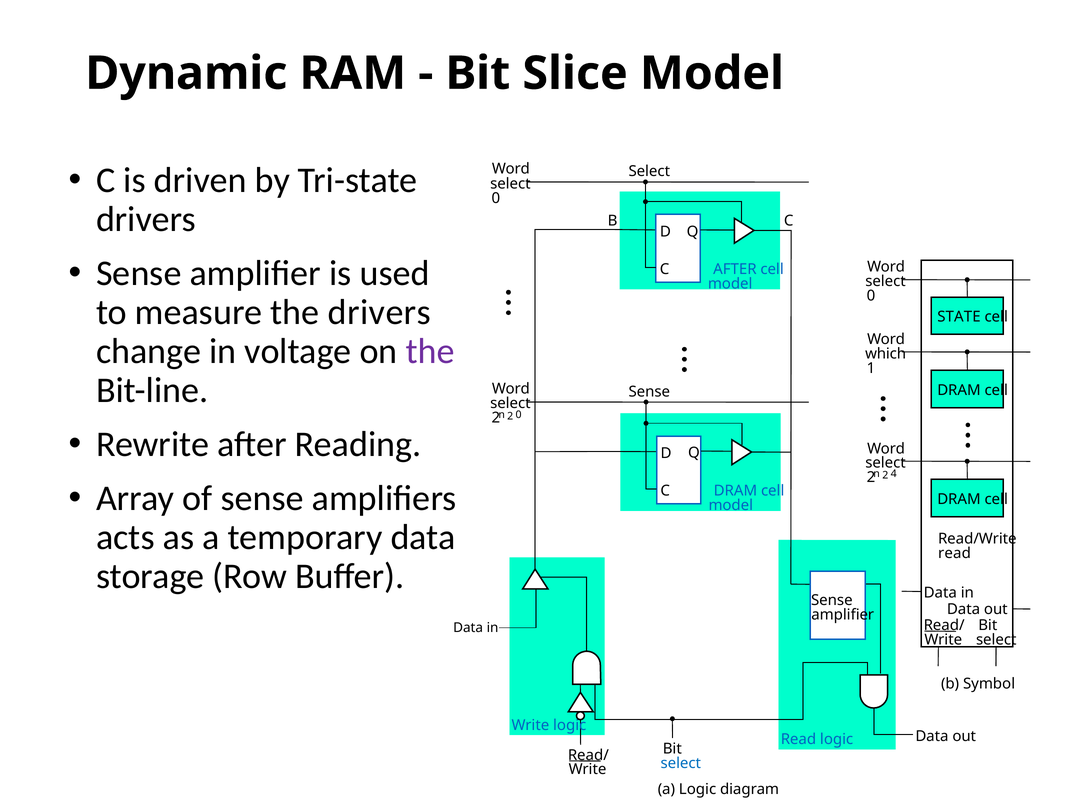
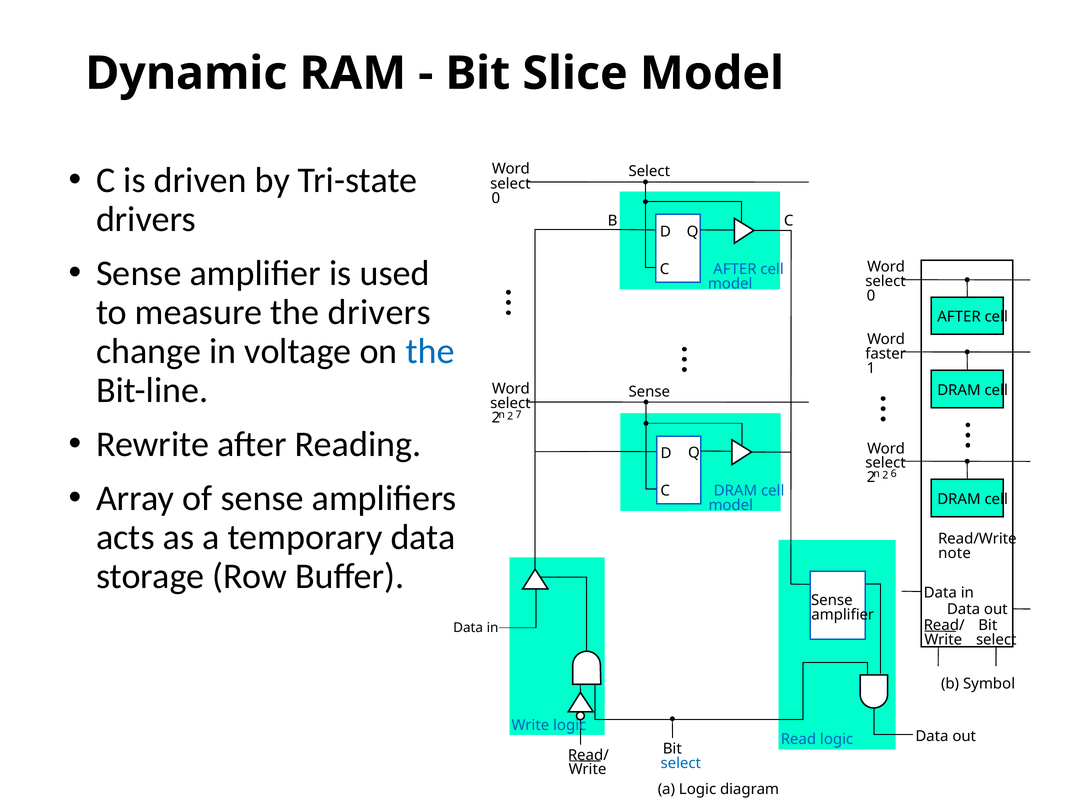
STATE: STATE -> AFTER (959, 317)
the colour: purple -> blue (430, 351)
which: which -> faster (886, 354)
0: 0 -> 7 (519, 415)
4: 4 -> 6 (894, 474)
read: read -> note (955, 554)
